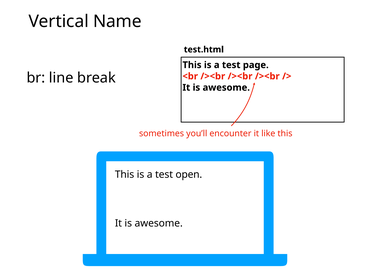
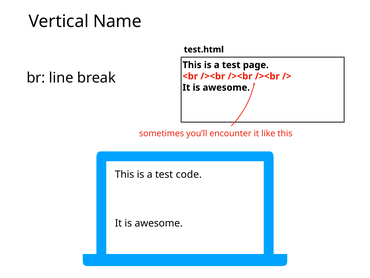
open: open -> code (189, 174)
